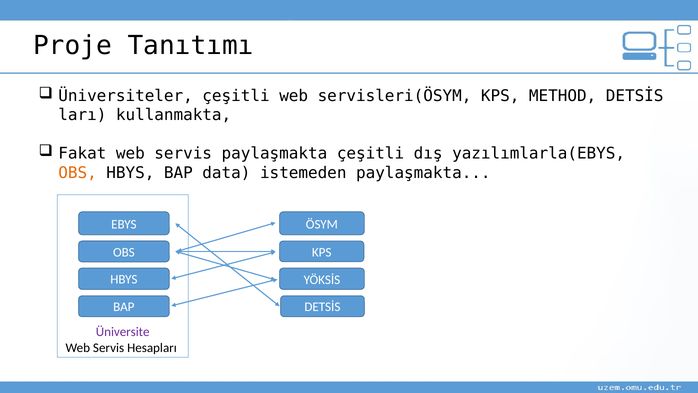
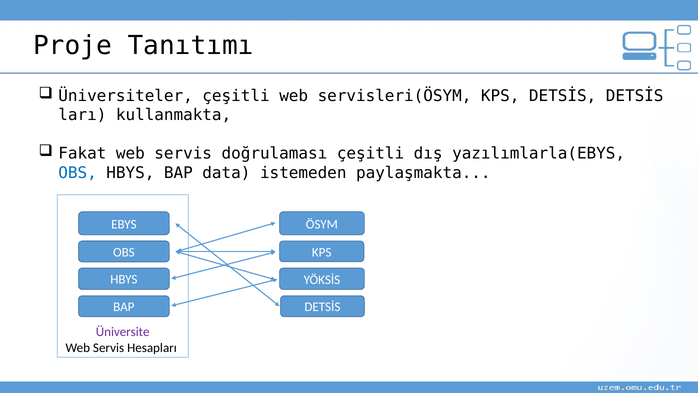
KPS METHOD: METHOD -> DETSİS (563, 96)
servis paylaşmakta: paylaşmakta -> doğrulaması (274, 153)
OBS colour: orange -> blue (78, 173)
